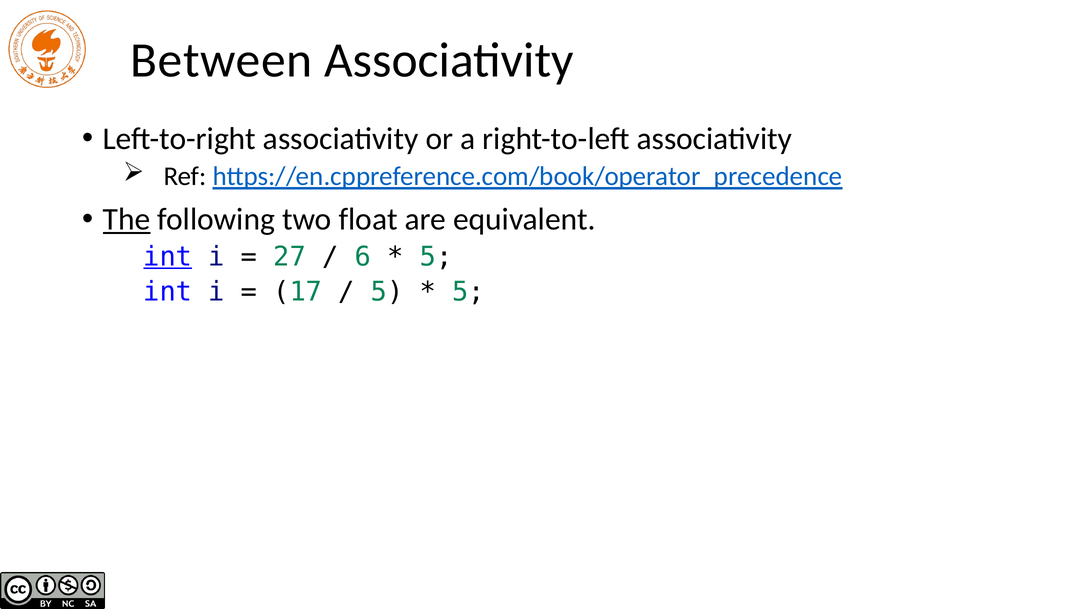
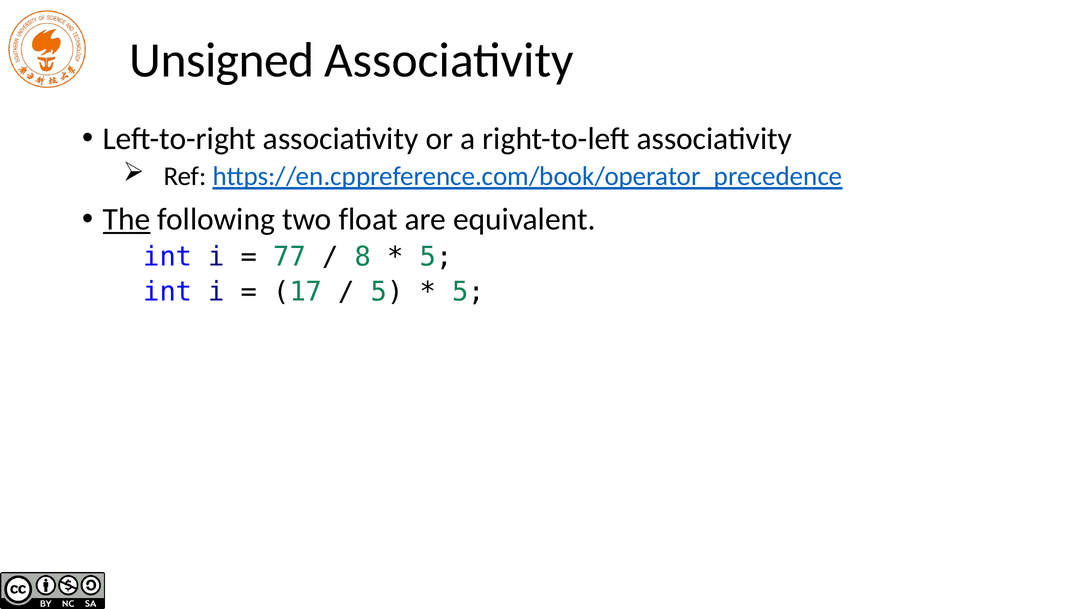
Between: Between -> Unsigned (222, 60)
int underline: present -> none (168, 257)
27: 27 -> 77 (290, 257)
6: 6 -> 8 (363, 257)
